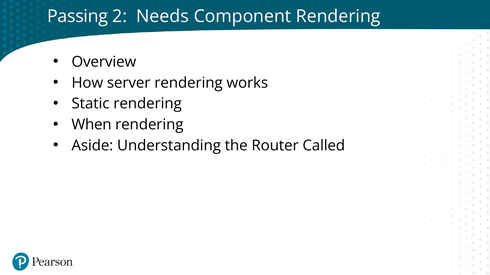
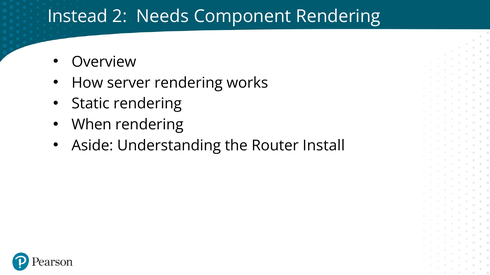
Passing: Passing -> Instead (78, 16)
Called: Called -> Install (324, 146)
